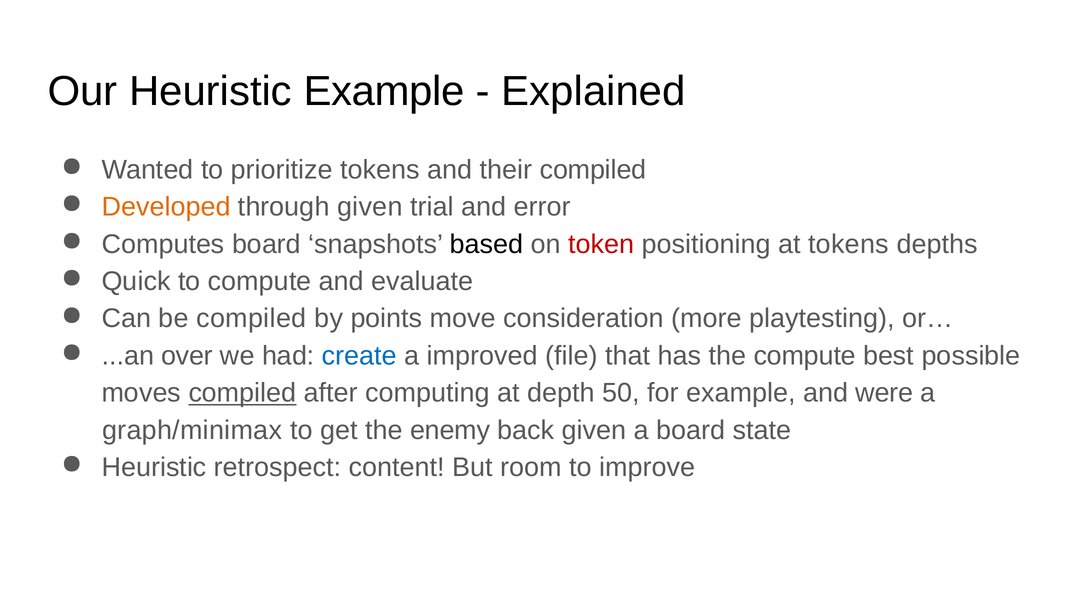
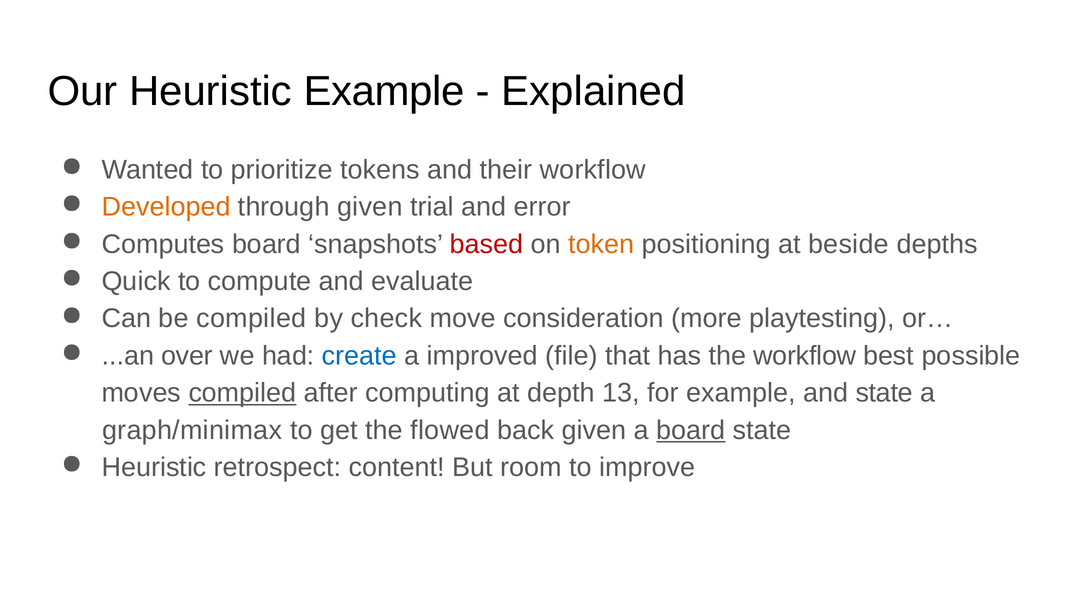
their compiled: compiled -> workflow (593, 170)
based colour: black -> red (487, 244)
token colour: red -> orange (601, 244)
at tokens: tokens -> beside (849, 244)
points: points -> check (386, 319)
the compute: compute -> workflow (805, 356)
50: 50 -> 13 (621, 393)
and were: were -> state (884, 393)
enemy: enemy -> flowed (450, 431)
board underline: none -> present (691, 431)
